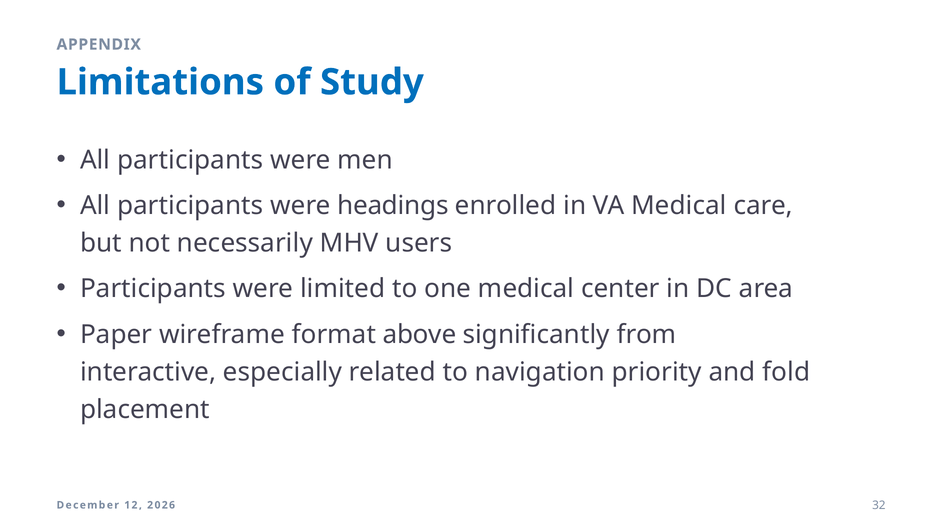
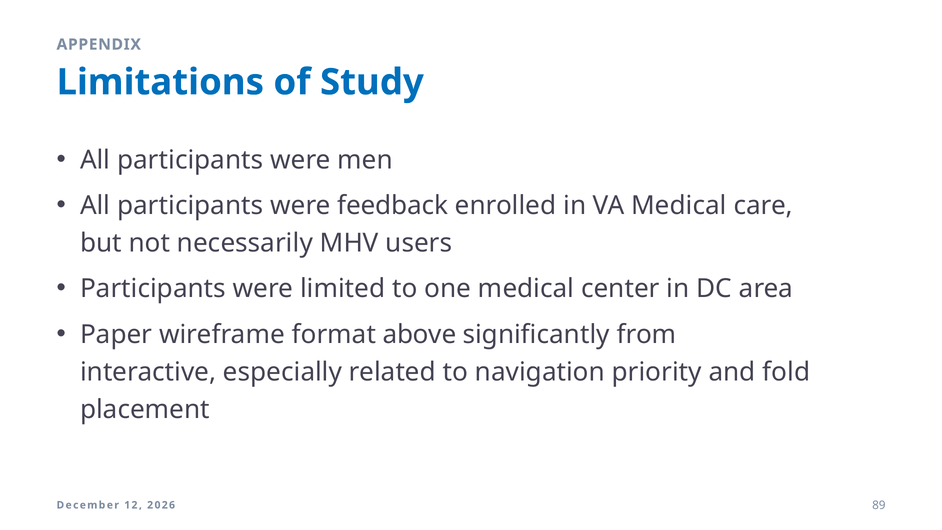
headings: headings -> feedback (393, 206)
32: 32 -> 89 (879, 505)
